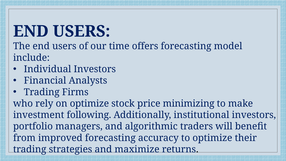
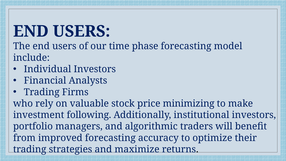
offers: offers -> phase (145, 46)
on optimize: optimize -> valuable (89, 103)
